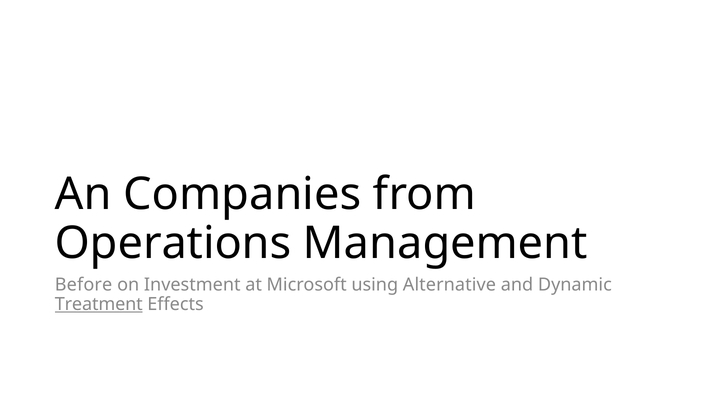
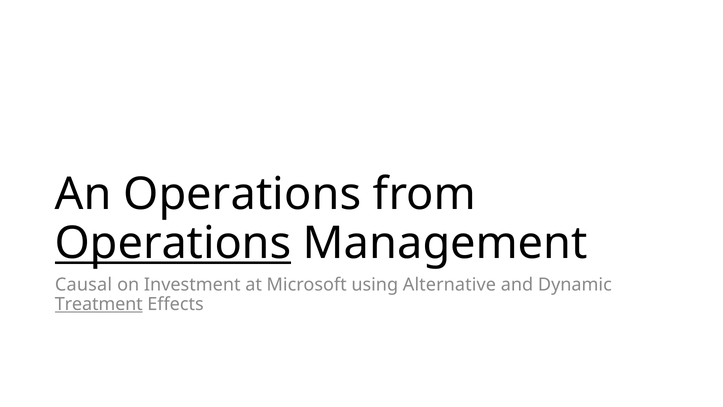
An Companies: Companies -> Operations (242, 194)
Operations underline: none -> present (173, 243)
Before: Before -> Causal (84, 285)
